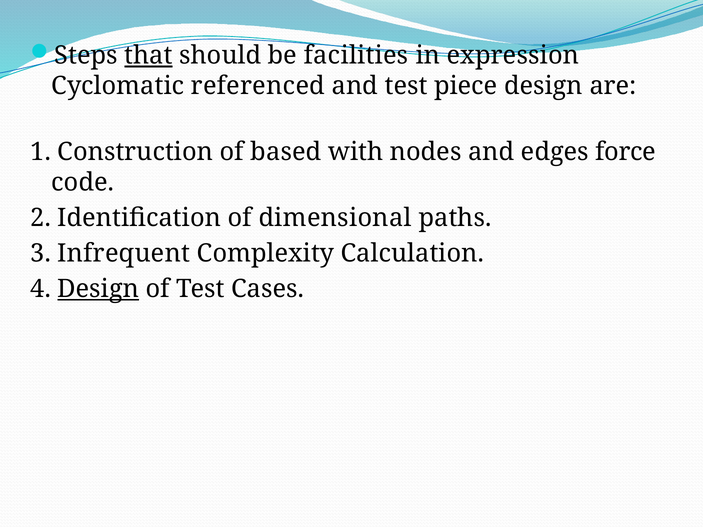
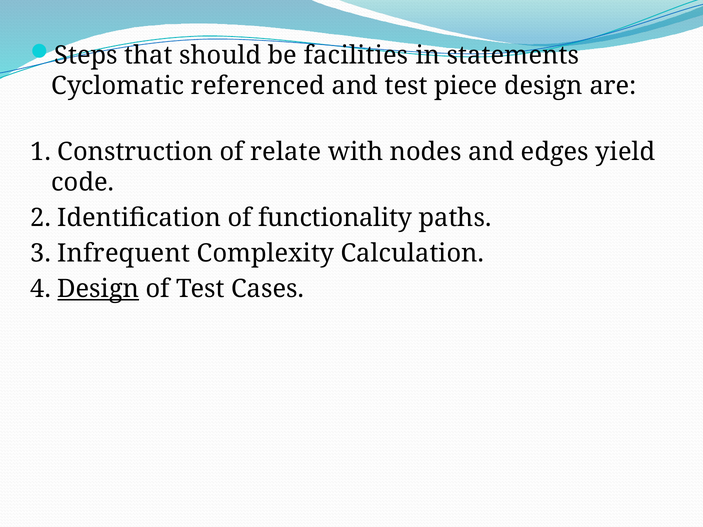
that underline: present -> none (149, 56)
expression: expression -> statements (513, 56)
based: based -> relate (286, 152)
force: force -> yield (625, 152)
dimensional: dimensional -> functionality (335, 218)
